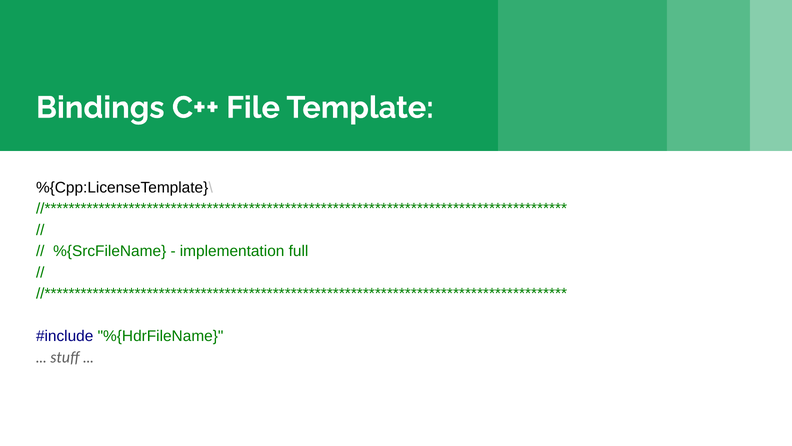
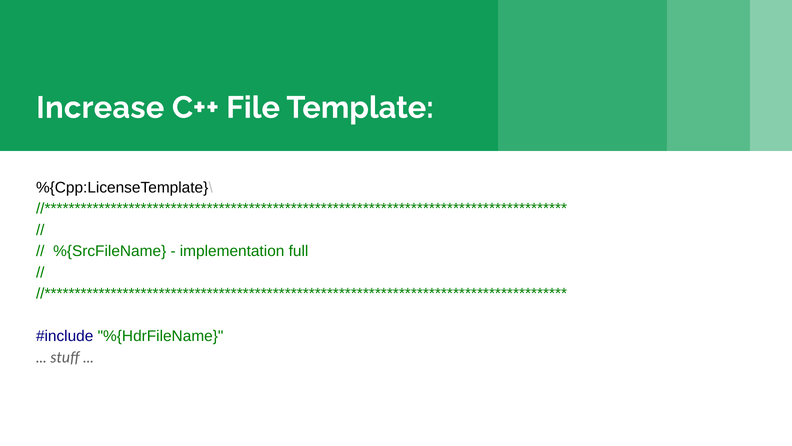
Bindings: Bindings -> Increase (100, 108)
